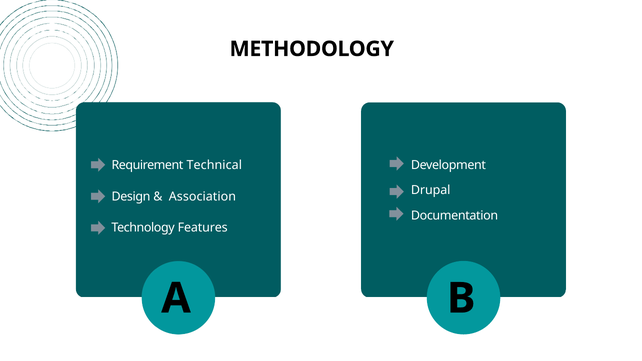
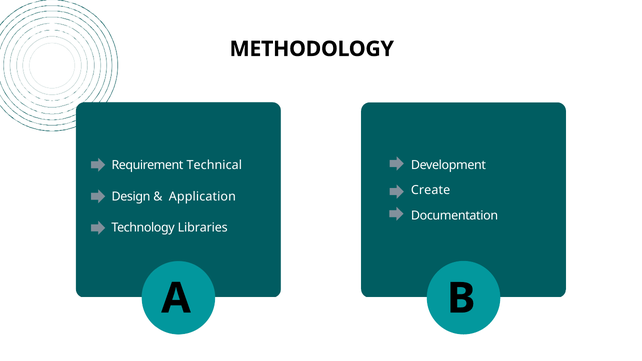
Drupal: Drupal -> Create (431, 190)
Association: Association -> Application (202, 196)
Features: Features -> Libraries (203, 228)
